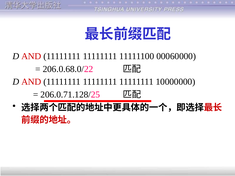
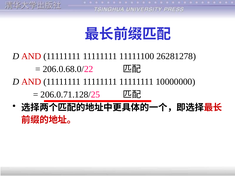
00060000: 00060000 -> 26281278 (176, 56)
